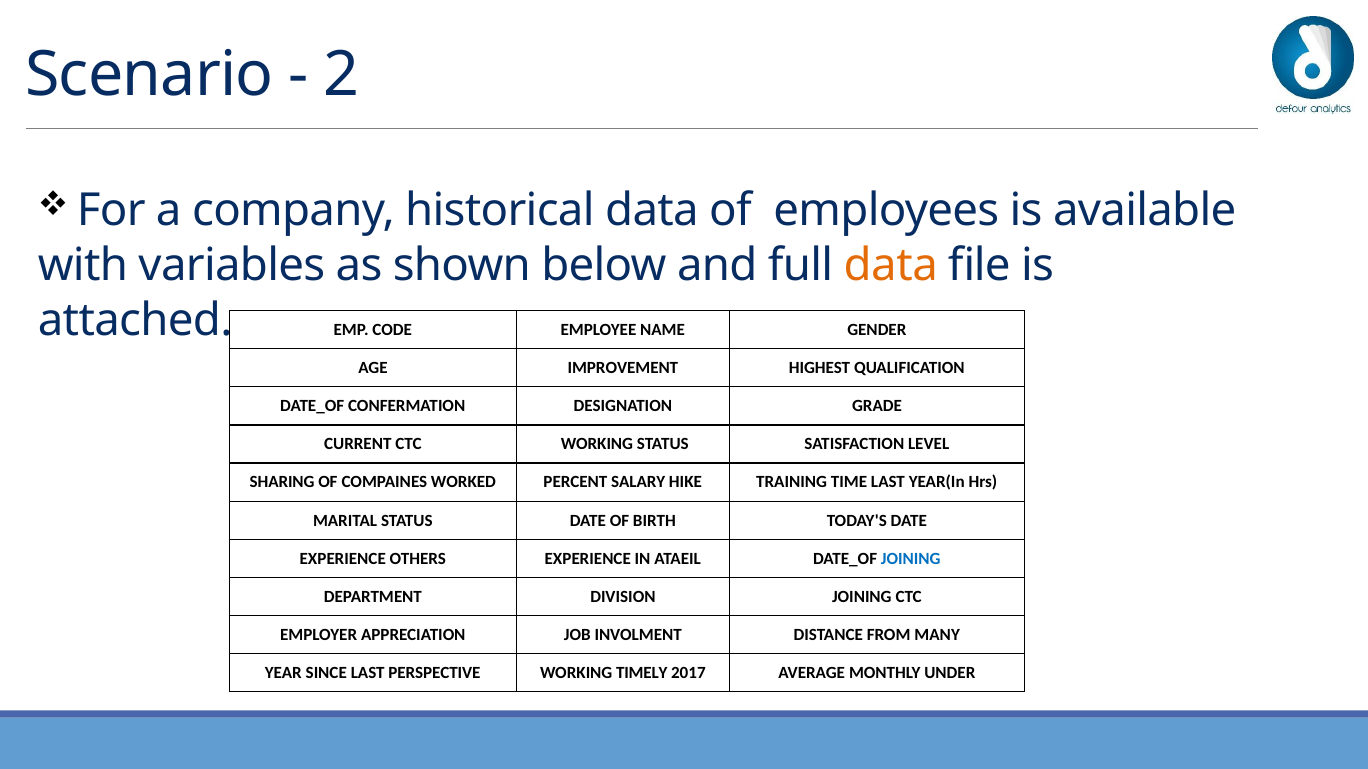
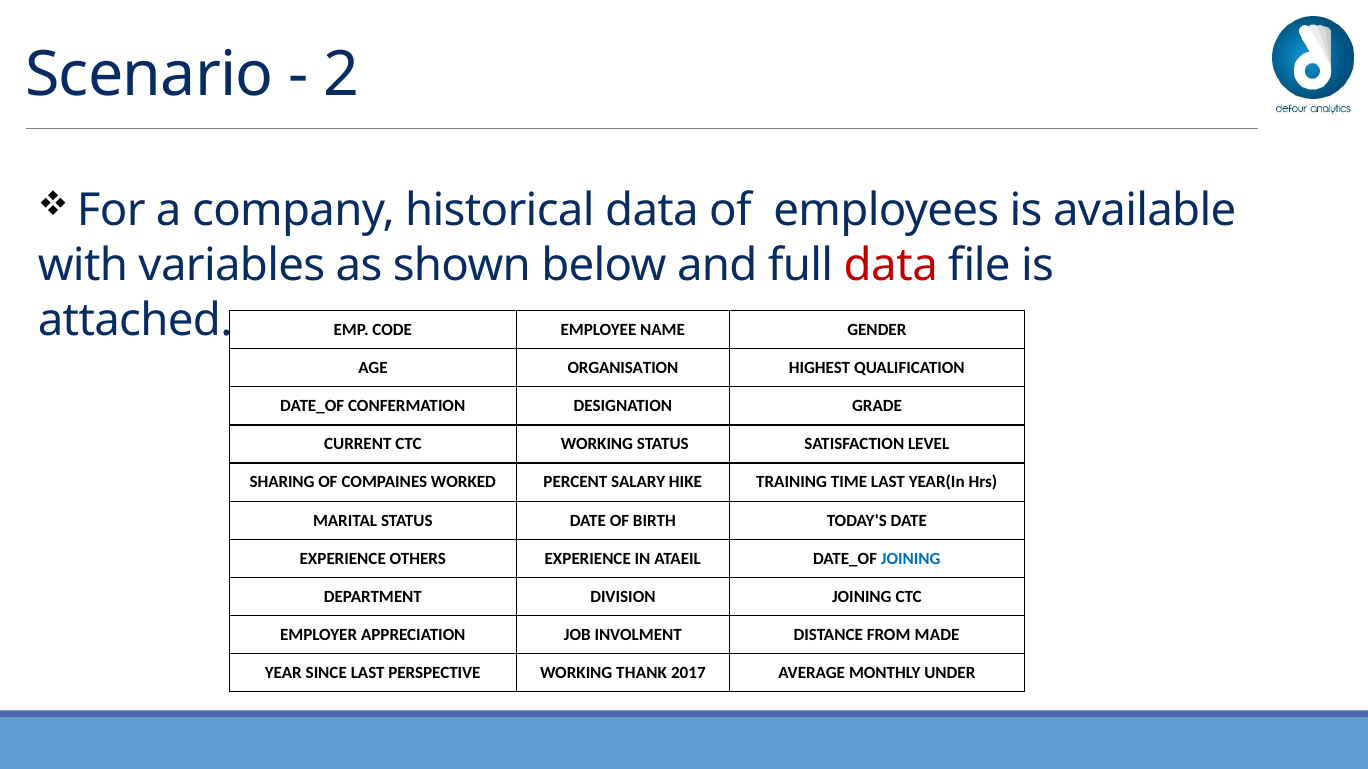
data colour: orange -> red (891, 266)
IMPROVEMENT: IMPROVEMENT -> ORGANISATION (623, 368)
MANY: MANY -> MADE (937, 635)
TIMELY: TIMELY -> THANK (642, 673)
